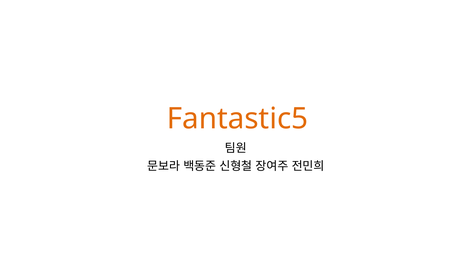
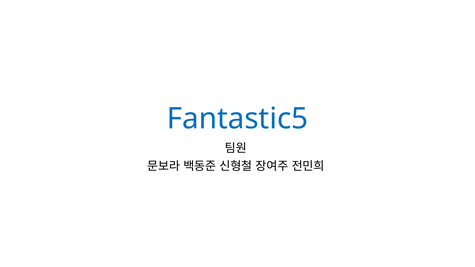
Fantastic5 colour: orange -> blue (237, 119)
